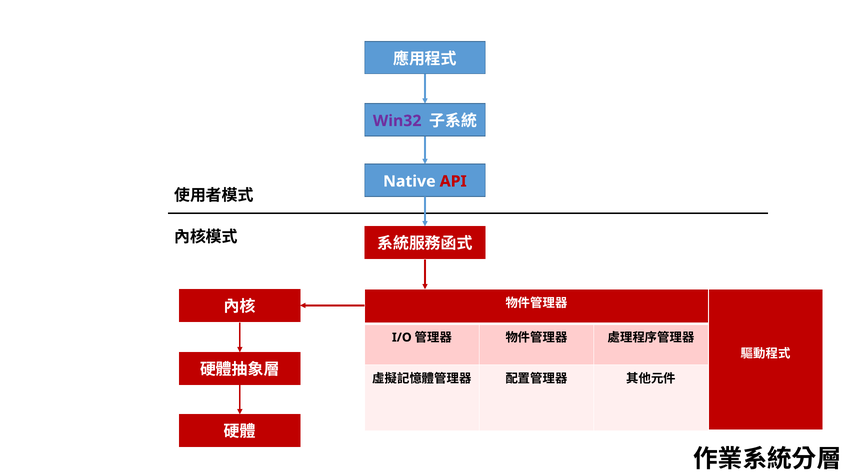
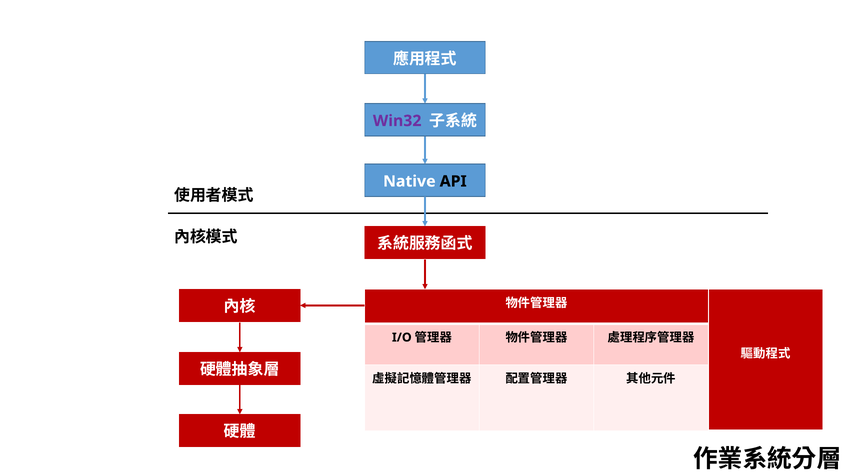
API colour: red -> black (453, 182)
